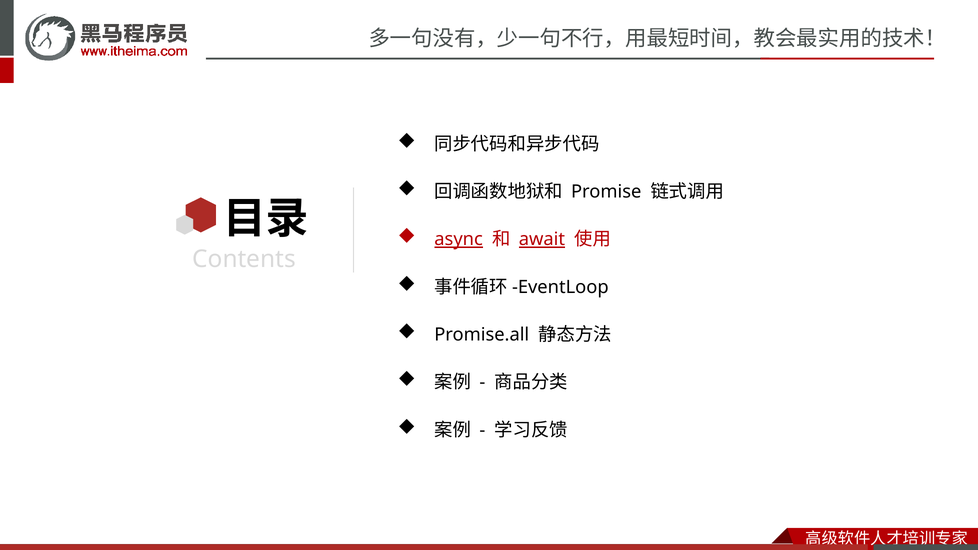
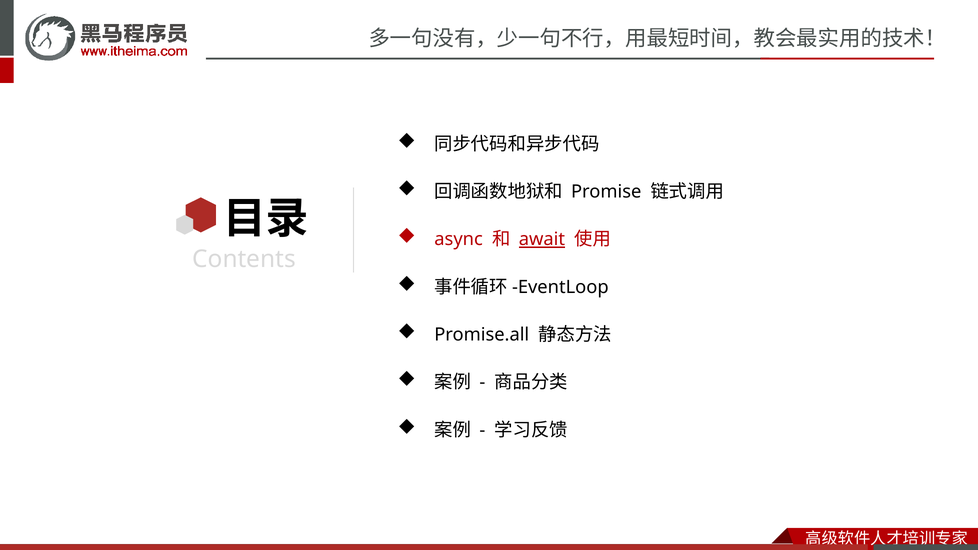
async underline: present -> none (459, 239)
